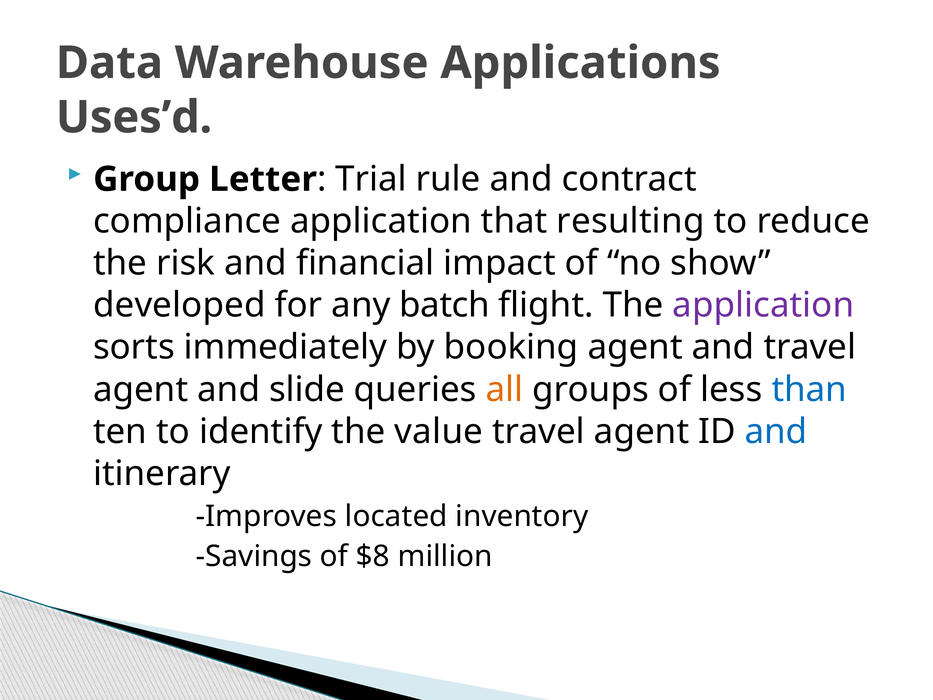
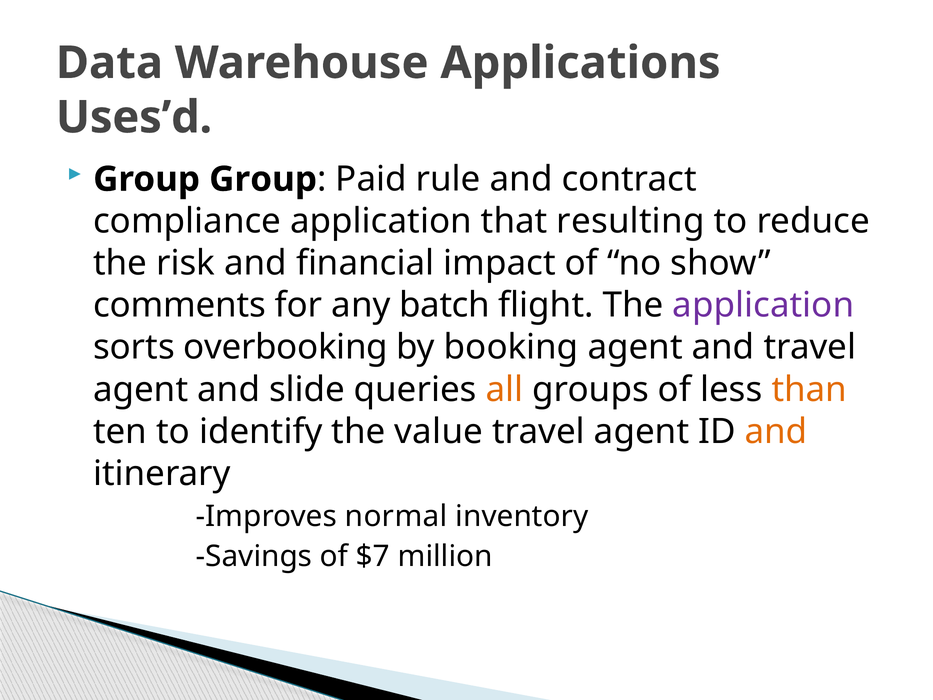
Group Letter: Letter -> Group (263, 179)
Trial: Trial -> Paid (371, 179)
developed: developed -> comments (180, 305)
immediately: immediately -> overbooking (286, 347)
than colour: blue -> orange (809, 389)
and colour: blue -> orange (776, 431)
located: located -> normal (396, 516)
$8: $8 -> $7 (373, 556)
